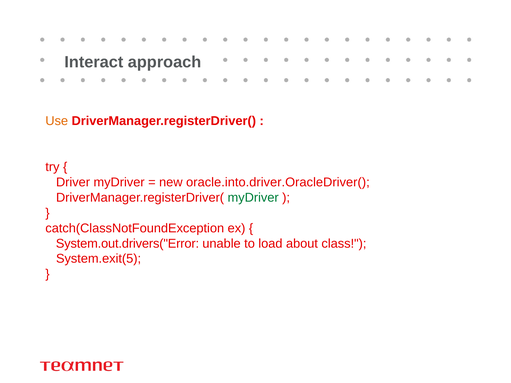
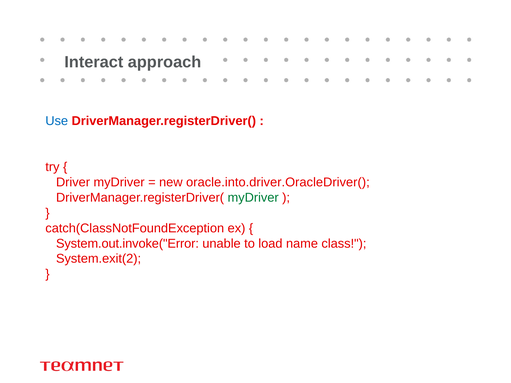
Use colour: orange -> blue (57, 121)
System.out.drivers("Error: System.out.drivers("Error -> System.out.invoke("Error (127, 244)
about: about -> name (302, 244)
System.exit(5: System.exit(5 -> System.exit(2 (99, 259)
